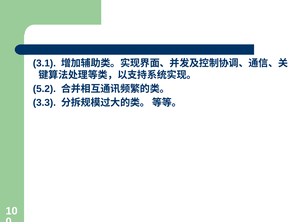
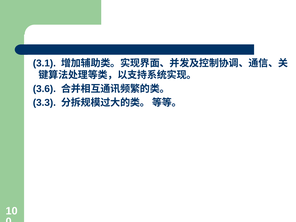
5.2: 5.2 -> 3.6 (44, 89)
